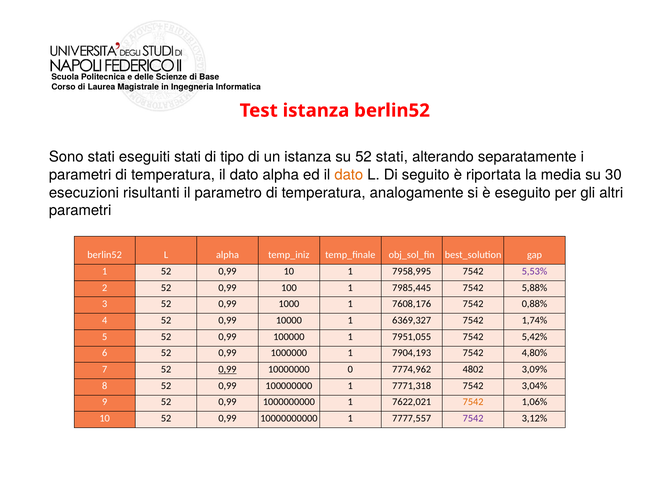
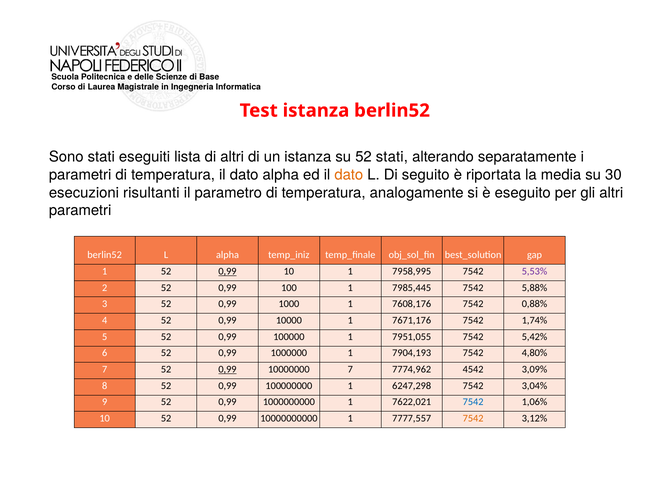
eseguiti stati: stati -> lista (187, 157)
di tipo: tipo -> altri (232, 157)
0,99 underline: none -> present (227, 272)
6369,327: 6369,327 -> 7671,176 (412, 321)
10000000 0: 0 -> 7 (350, 370)
4802: 4802 -> 4542 (473, 370)
7771,318: 7771,318 -> 6247,298 (412, 386)
7542 colour: orange -> blue (473, 403)
7542 colour: purple -> orange (473, 419)
